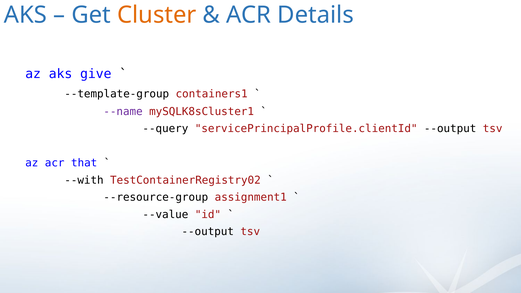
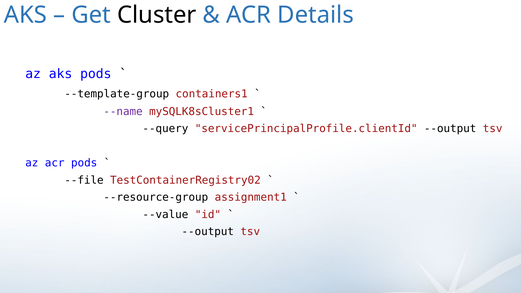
Cluster colour: orange -> black (157, 15)
aks give: give -> pods (96, 74)
acr that: that -> pods (84, 163)
--with: --with -> --file (84, 180)
